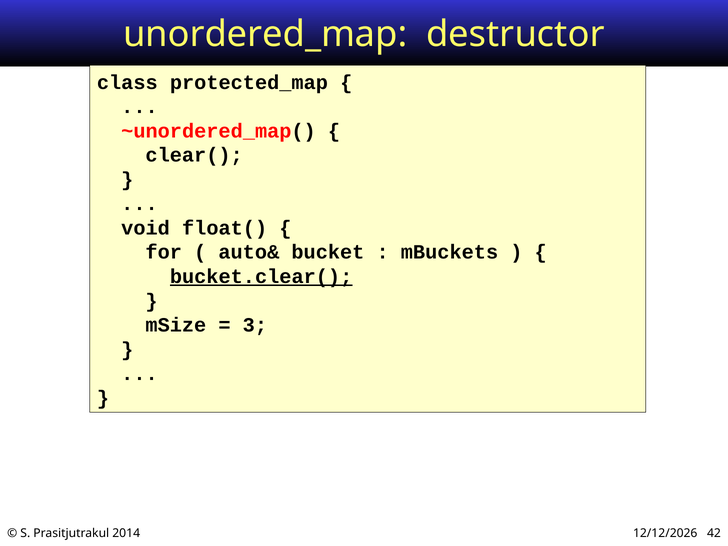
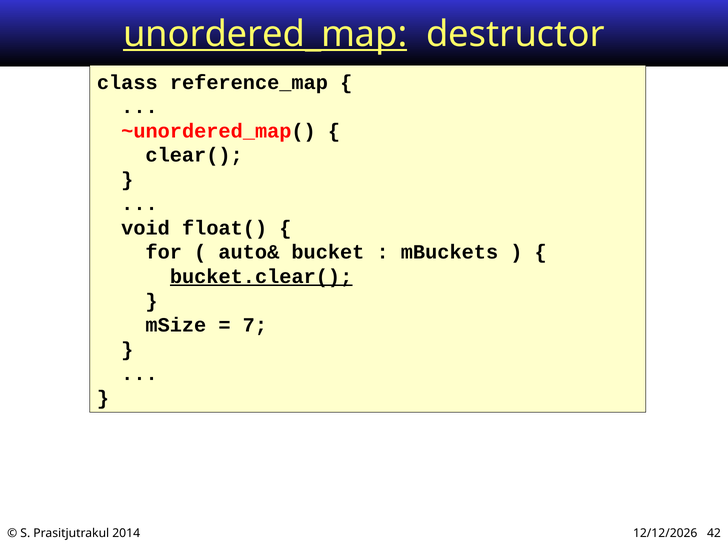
unordered_map underline: none -> present (265, 34)
protected_map: protected_map -> reference_map (249, 82)
3: 3 -> 7 (255, 325)
